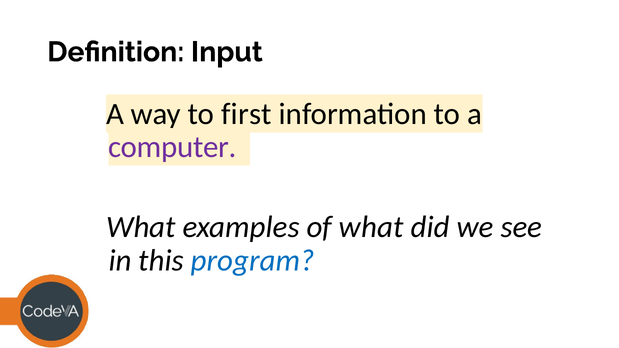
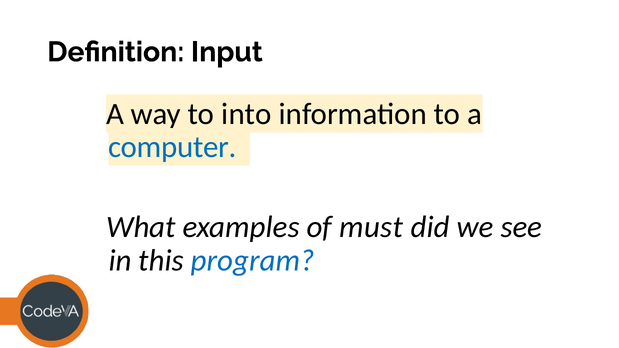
first: first -> into (246, 114)
computer colour: purple -> blue (172, 147)
of what: what -> must (371, 227)
